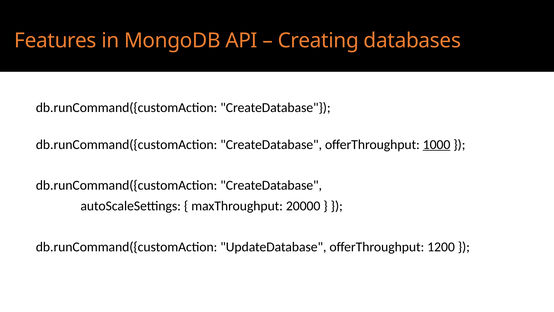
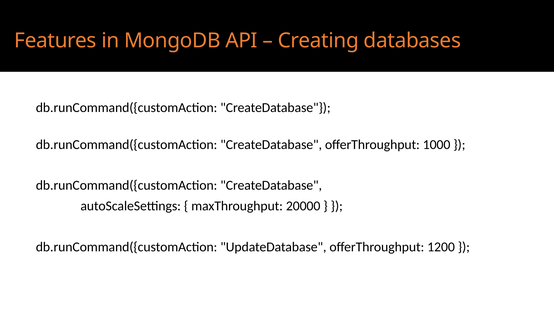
1000 underline: present -> none (437, 144)
